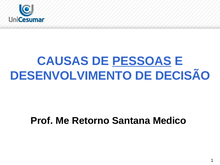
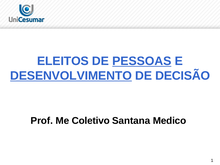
CAUSAS: CAUSAS -> ELEITOS (63, 61)
DESENVOLVIMENTO underline: none -> present (71, 76)
Retorno: Retorno -> Coletivo (91, 121)
